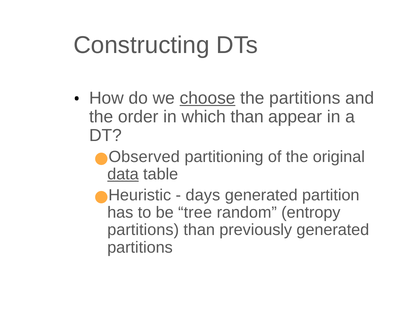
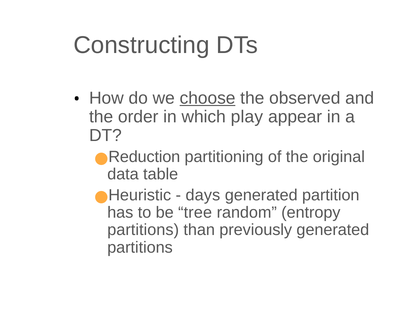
the partitions: partitions -> observed (305, 98)
which than: than -> play (247, 117)
Observed: Observed -> Reduction (144, 157)
data underline: present -> none (123, 174)
